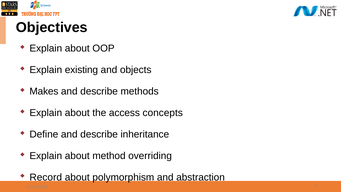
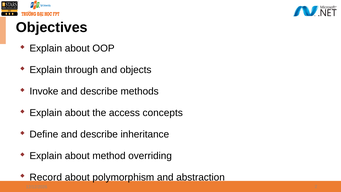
existing: existing -> through (81, 70)
Makes: Makes -> Invoke (44, 91)
